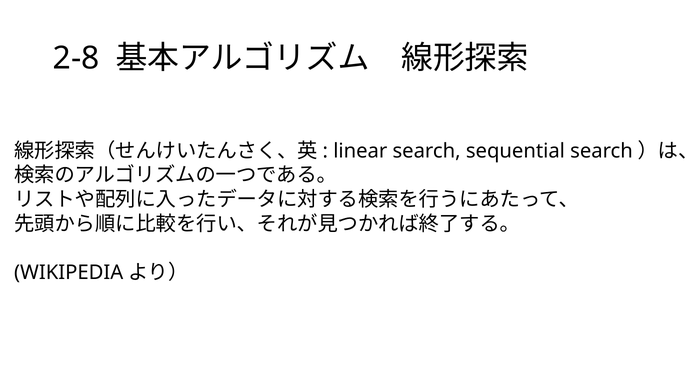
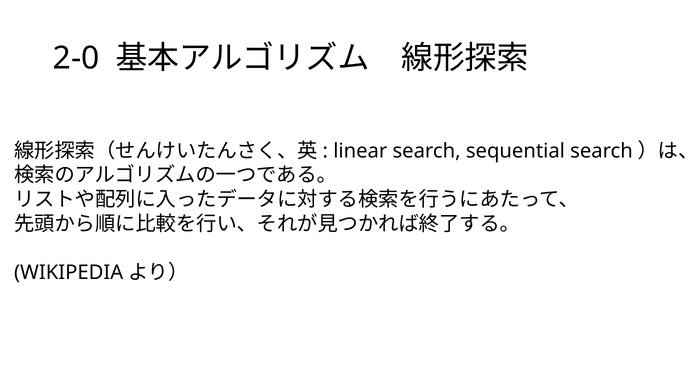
2-8: 2-8 -> 2-0 (76, 58)
